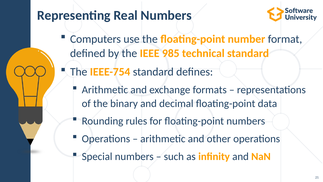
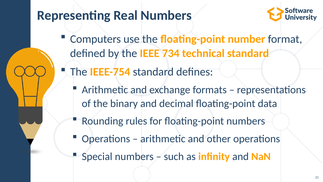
985: 985 -> 734 (171, 53)
